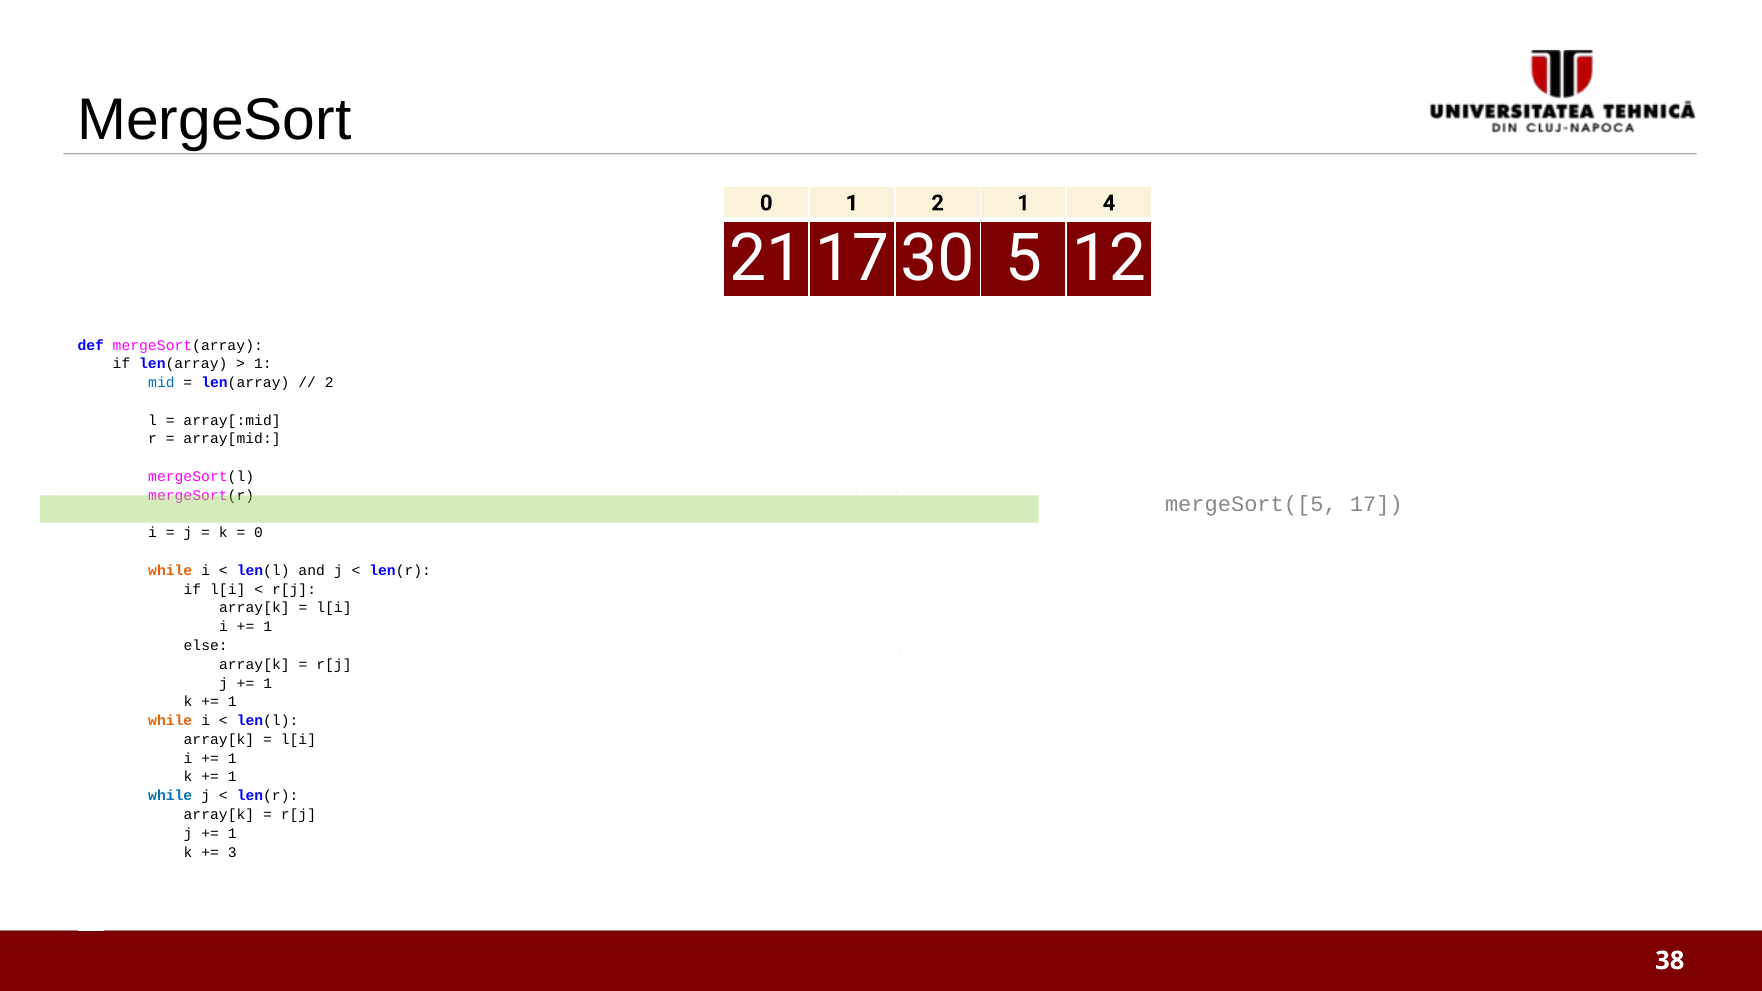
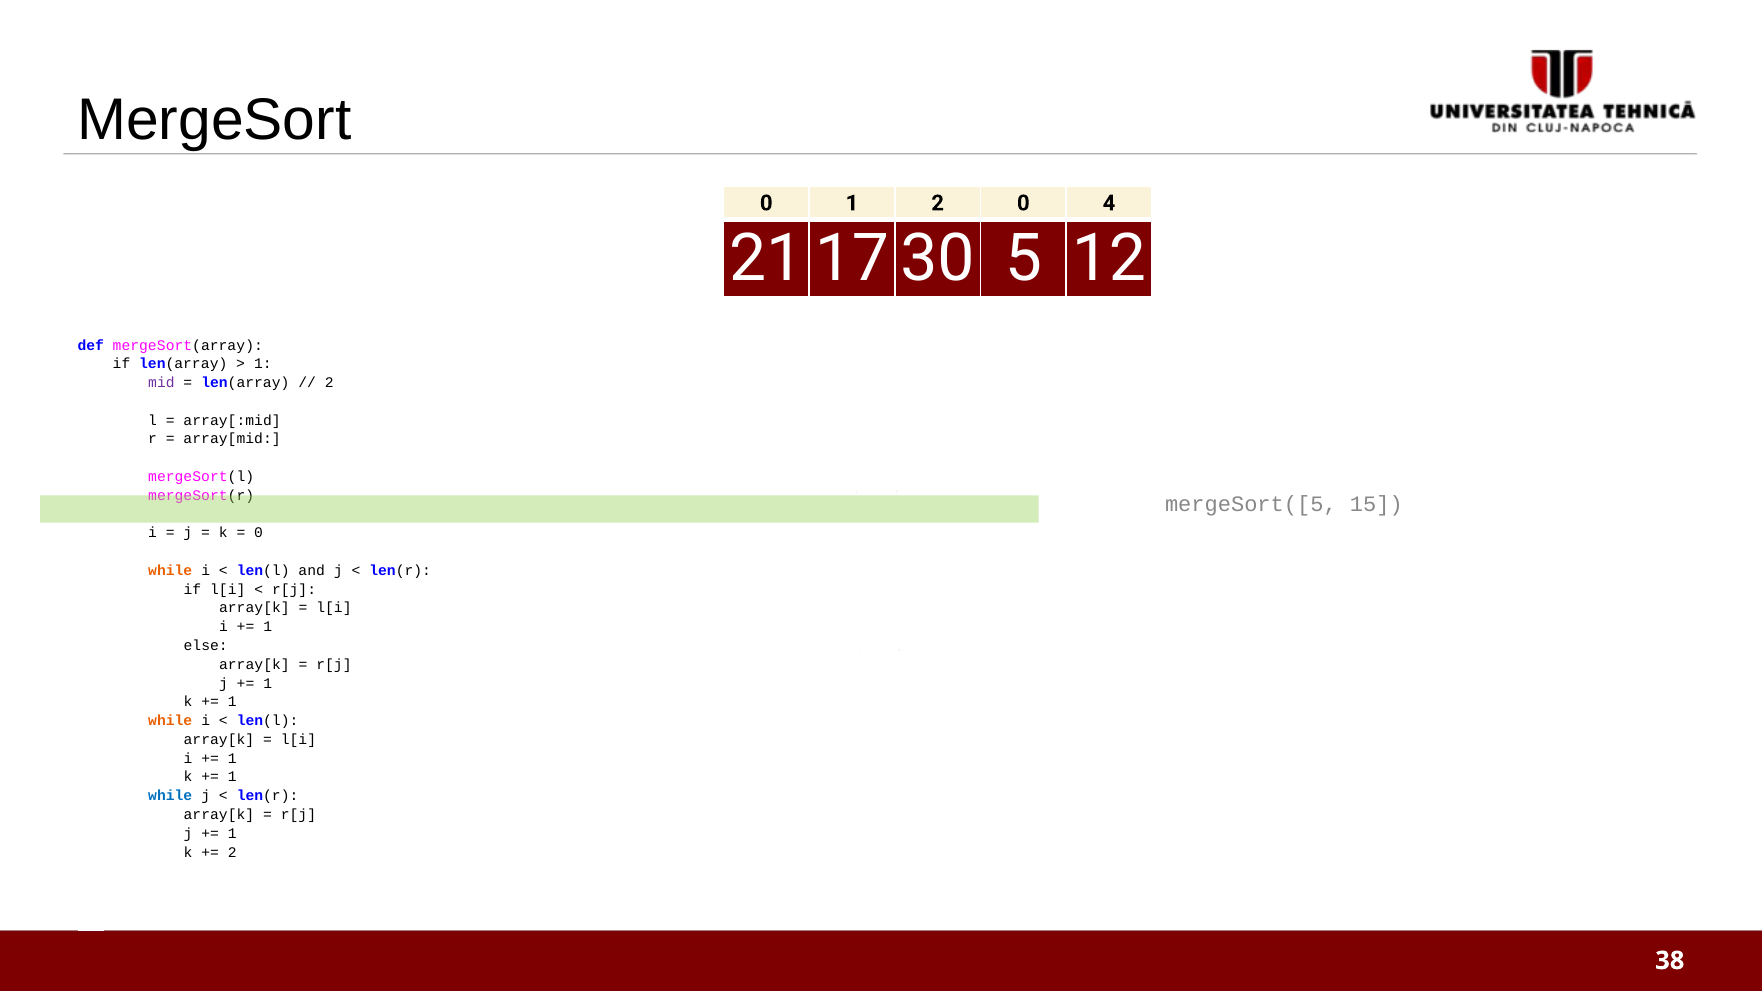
2 1: 1 -> 0 (1023, 203)
mid colour: blue -> purple (161, 383)
17: 17 -> 15 (1376, 504)
3: 3 -> 2 (232, 852)
